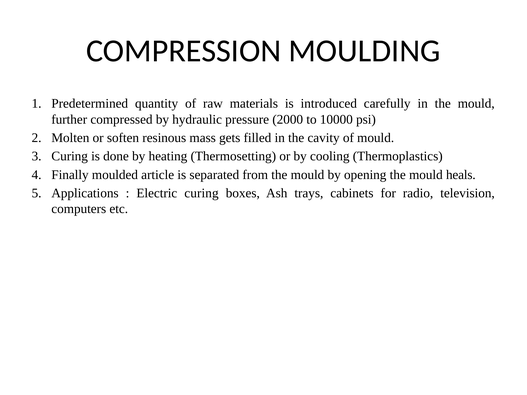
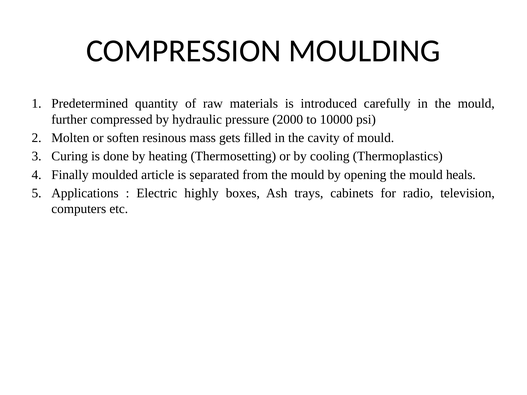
Electric curing: curing -> highly (202, 193)
